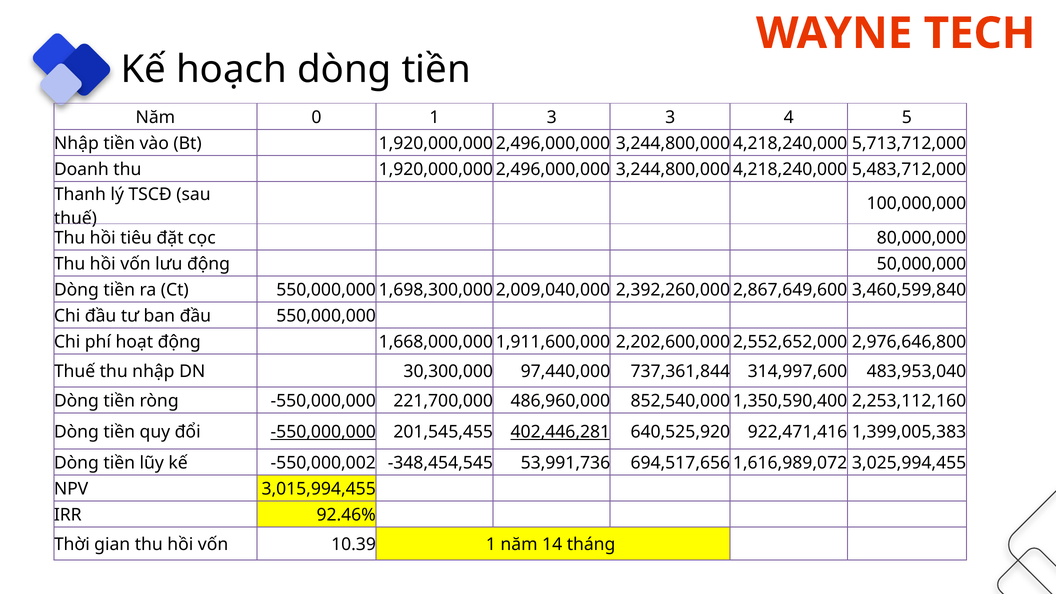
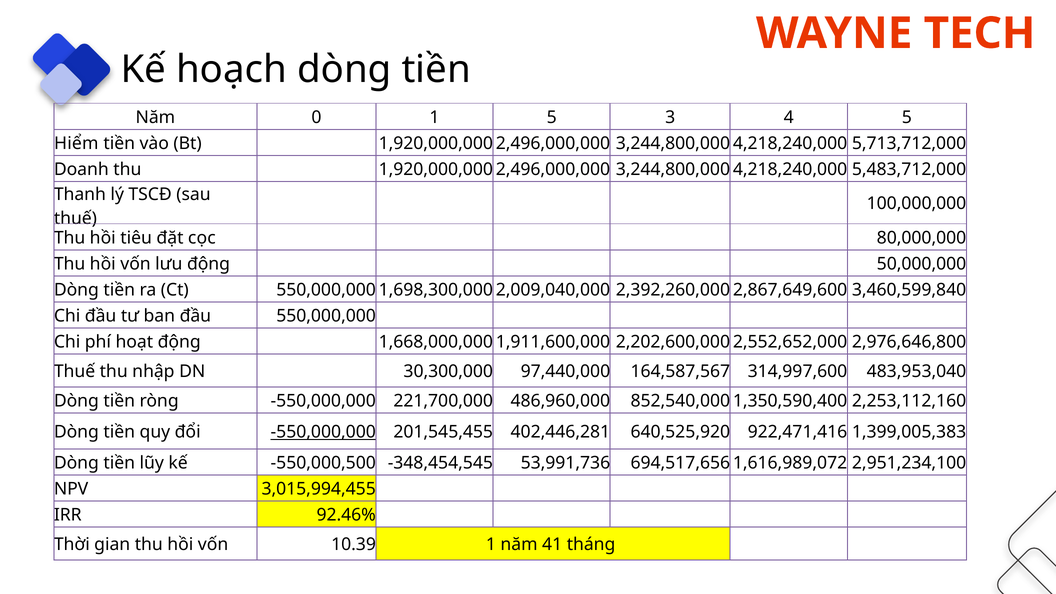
1 3: 3 -> 5 (552, 117)
Nhập: Nhập -> Hiểm (76, 143)
737,361,844: 737,361,844 -> 164,587,567 (680, 372)
402,446,281 underline: present -> none (560, 432)
-550,000,002: -550,000,002 -> -550,000,500 (323, 463)
3,025,994,455: 3,025,994,455 -> 2,951,234,100 (909, 463)
14: 14 -> 41 (552, 545)
